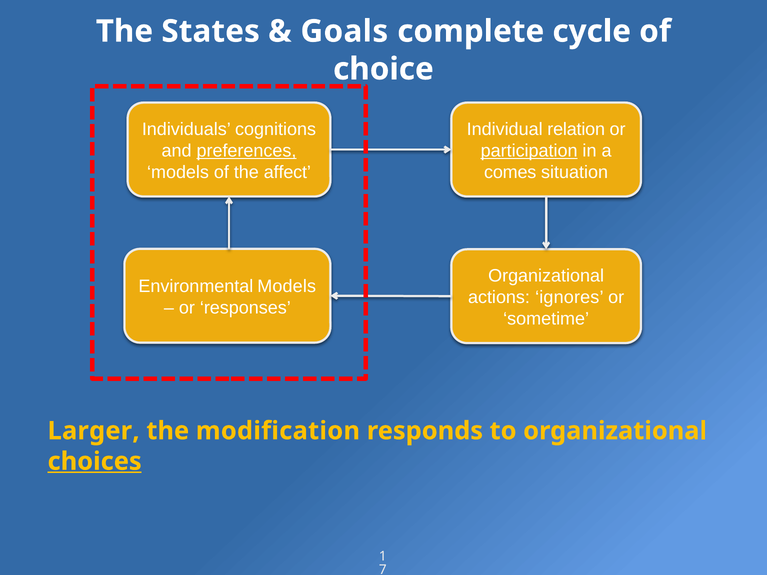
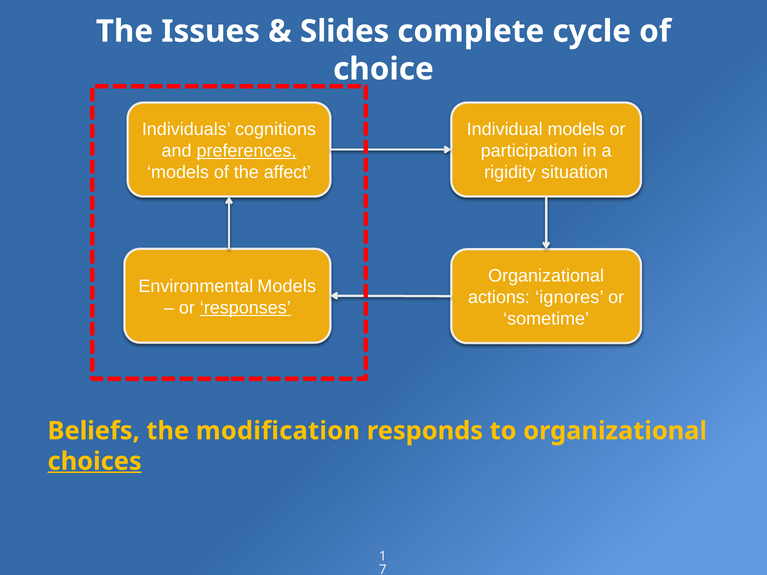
States: States -> Issues (211, 31)
Goals: Goals -> Slides (345, 31)
Individual relation: relation -> models (576, 129)
participation underline: present -> none (529, 151)
comes: comes -> rigidity (510, 172)
responses underline: none -> present (245, 308)
Larger: Larger -> Beliefs (94, 431)
